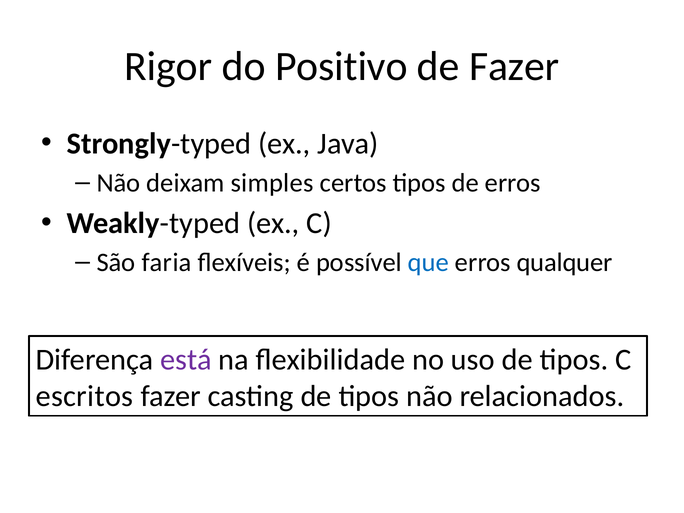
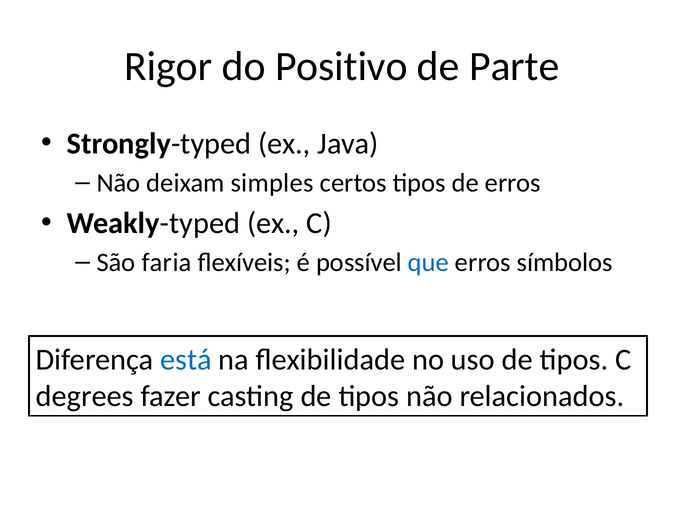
de Fazer: Fazer -> Parte (514, 66)
qualquer: qualquer -> símbolos (565, 263)
está colour: purple -> blue (186, 360)
escritos: escritos -> degrees (85, 396)
